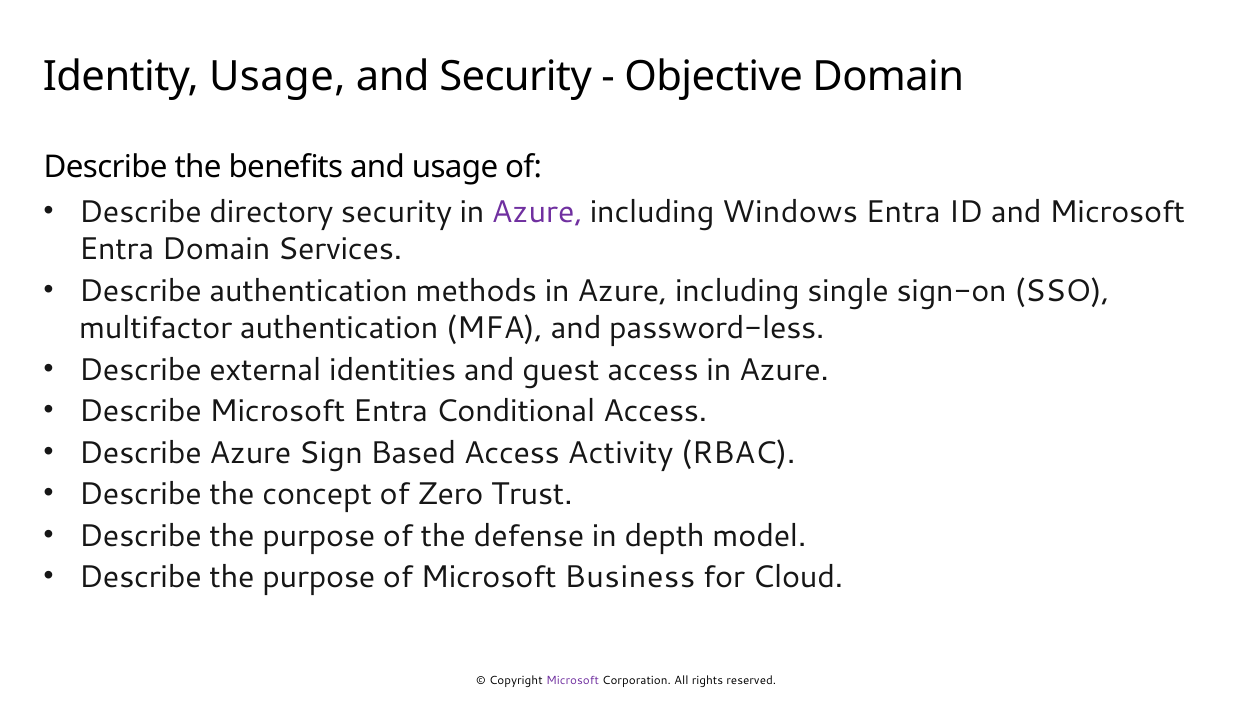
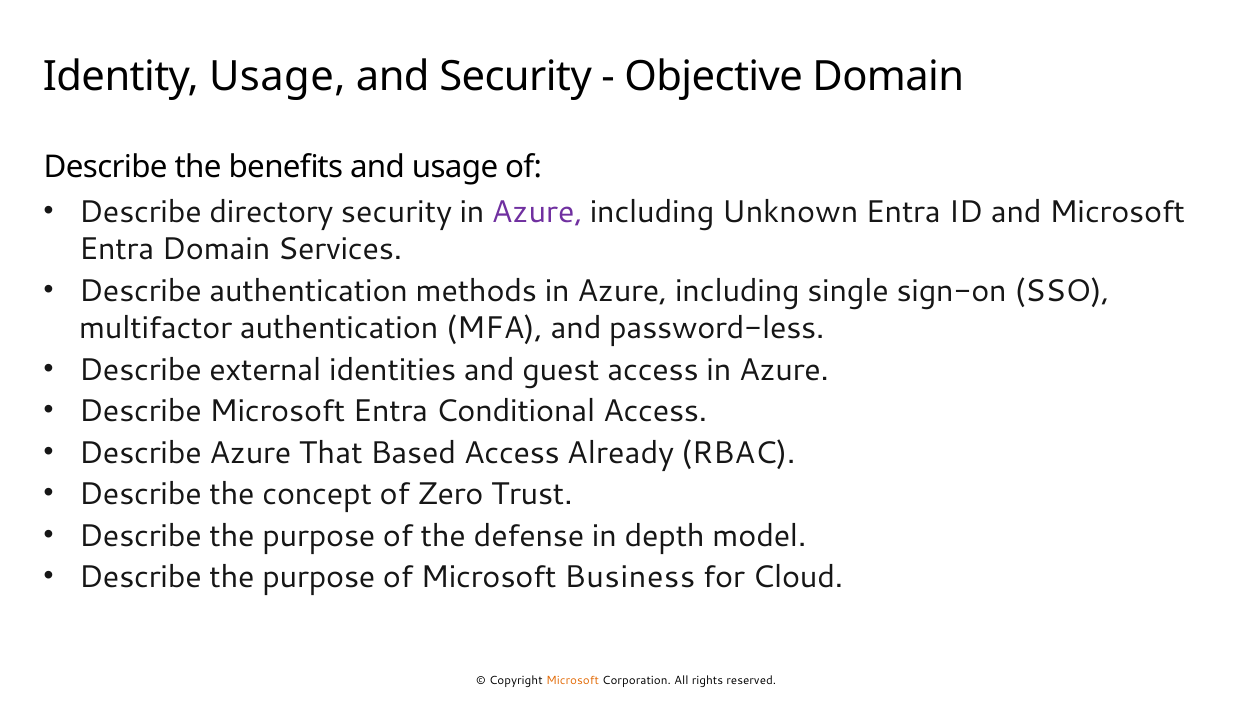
Windows: Windows -> Unknown (790, 212)
Sign: Sign -> That (331, 453)
Activity: Activity -> Already (621, 453)
Microsoft colour: purple -> orange (573, 681)
